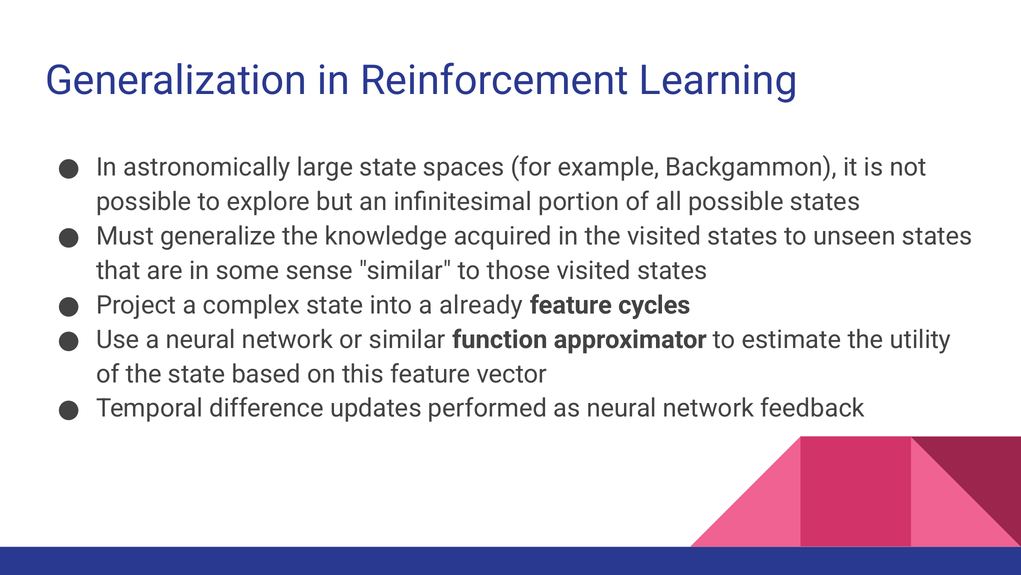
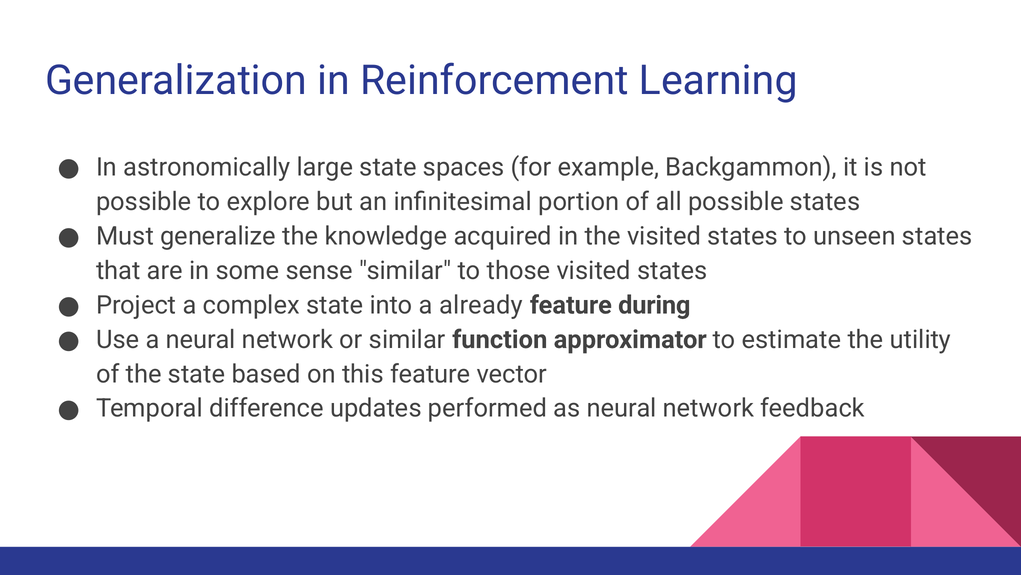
cycles: cycles -> during (654, 305)
